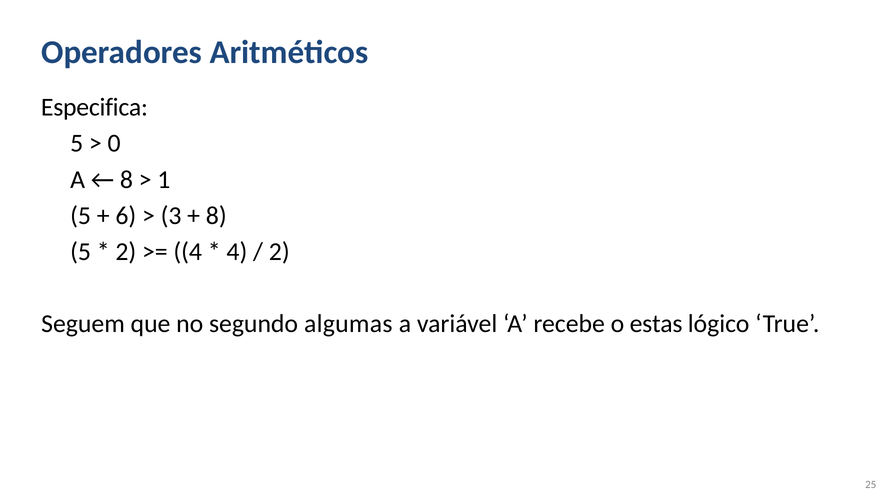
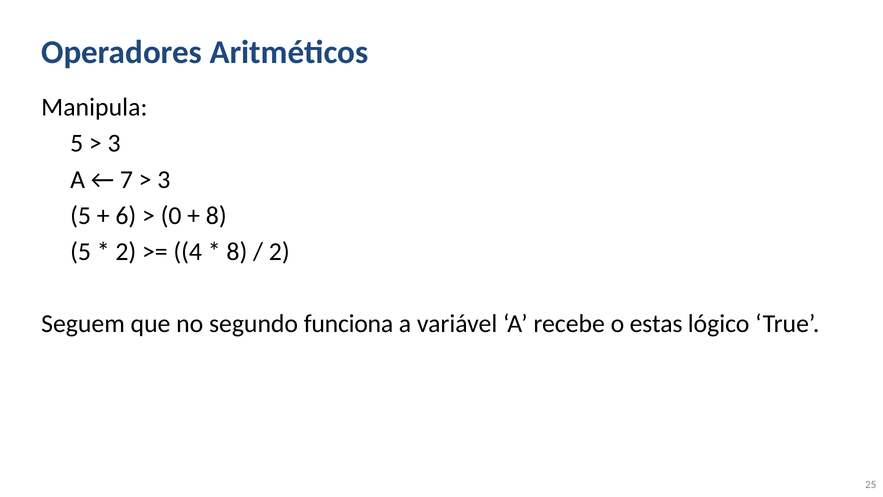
Especifica: Especifica -> Manipula (94, 107)
0: 0 -> 3 (114, 143)
8: 8 -> 7 (126, 179)
1: 1 -> 3 (164, 179)
3: 3 -> 0 (171, 215)
4: 4 -> 8 (237, 252)
algumas: algumas -> funciona (349, 324)
